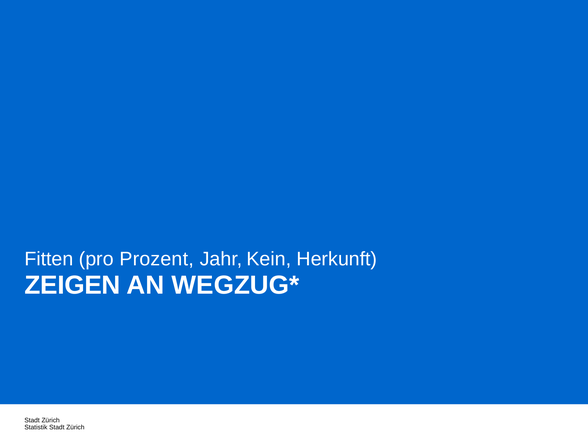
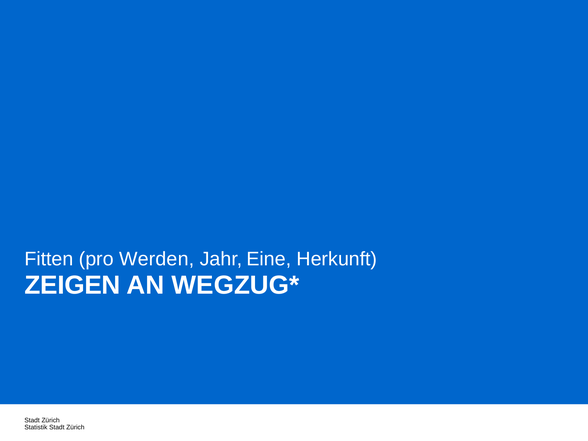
Prozent: Prozent -> Werden (157, 259)
Kein: Kein -> Eine (269, 259)
